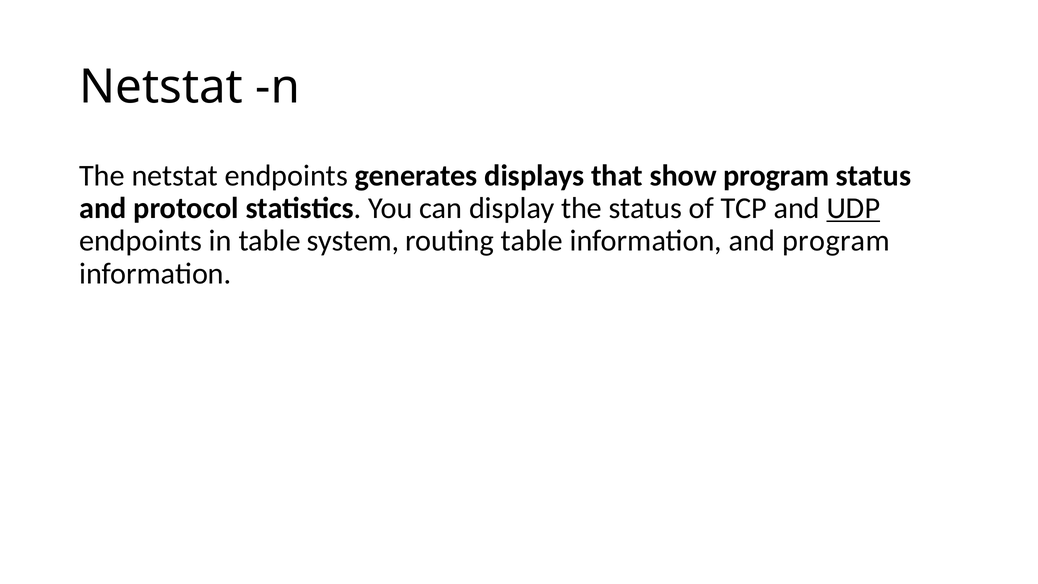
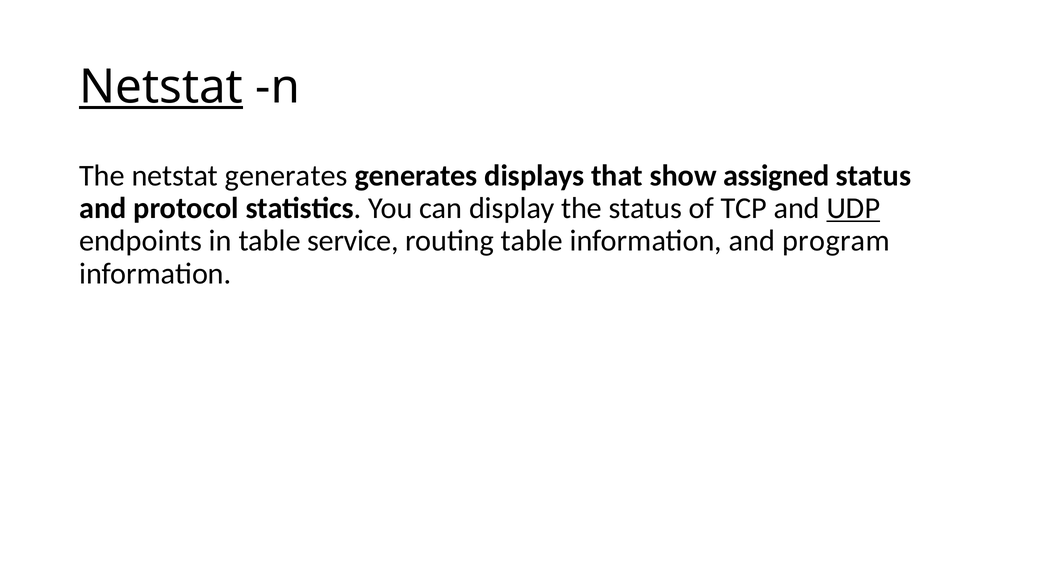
Netstat underline: none -> present (161, 87)
netstat endpoints: endpoints -> generates (286, 175)
show program: program -> assigned (776, 175)
system: system -> service (353, 241)
